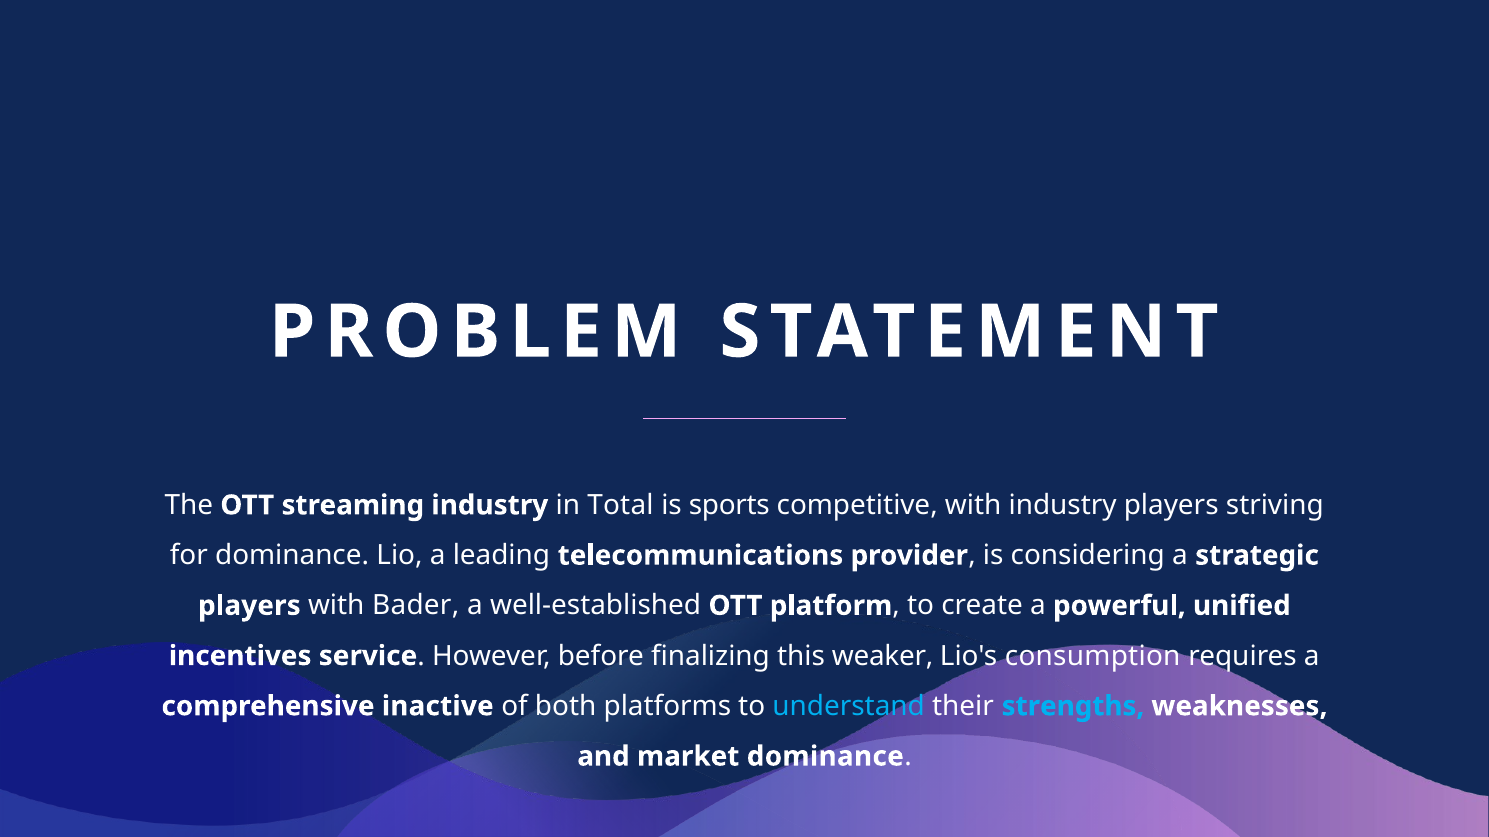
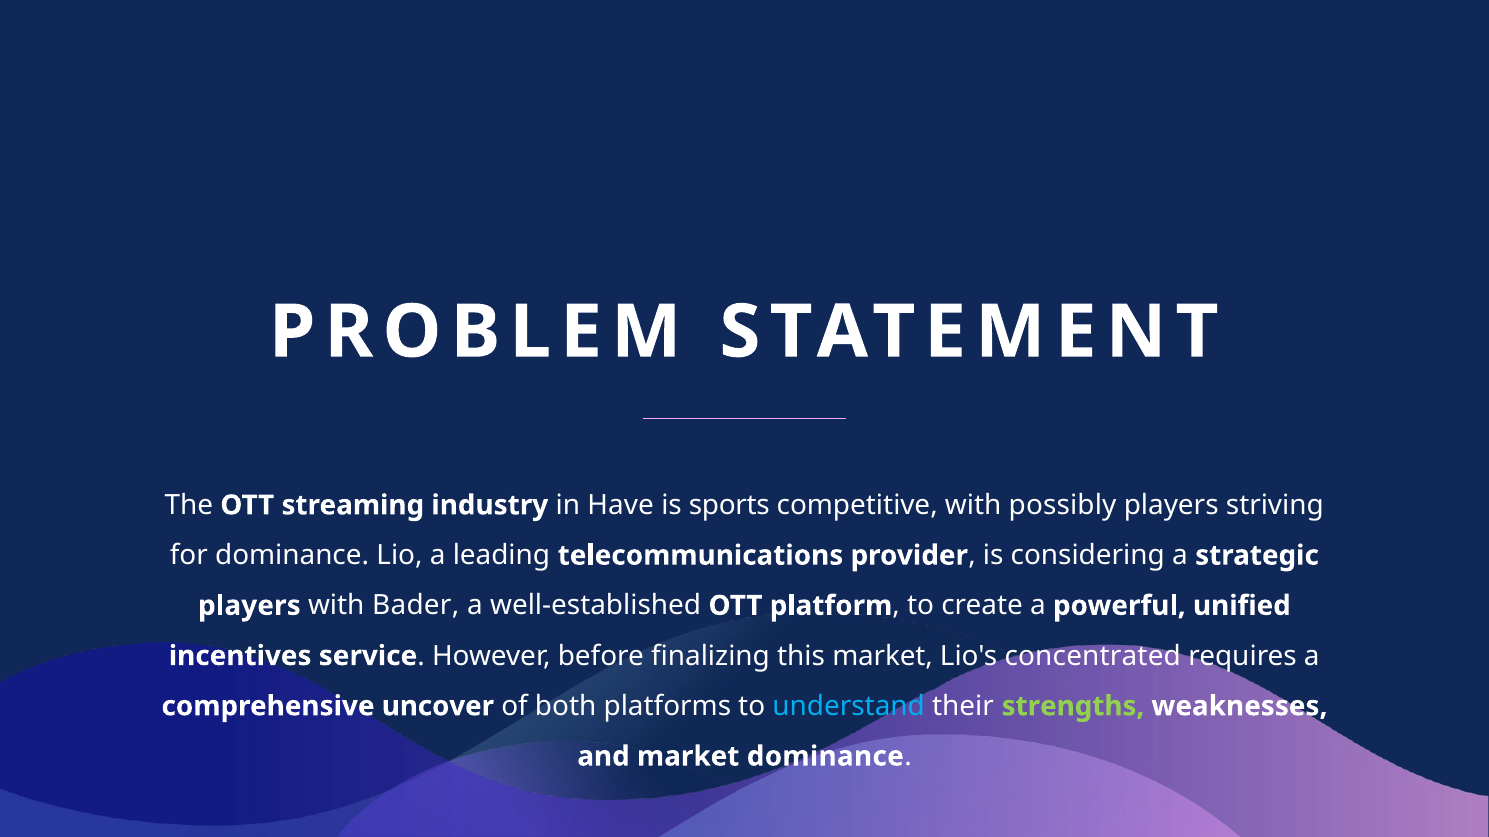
Total: Total -> Have (621, 506)
with industry: industry -> possibly (1063, 506)
this weaker: weaker -> market (883, 656)
consumption: consumption -> concentrated (1093, 656)
inactive: inactive -> uncover (438, 707)
strengths colour: light blue -> light green (1073, 707)
